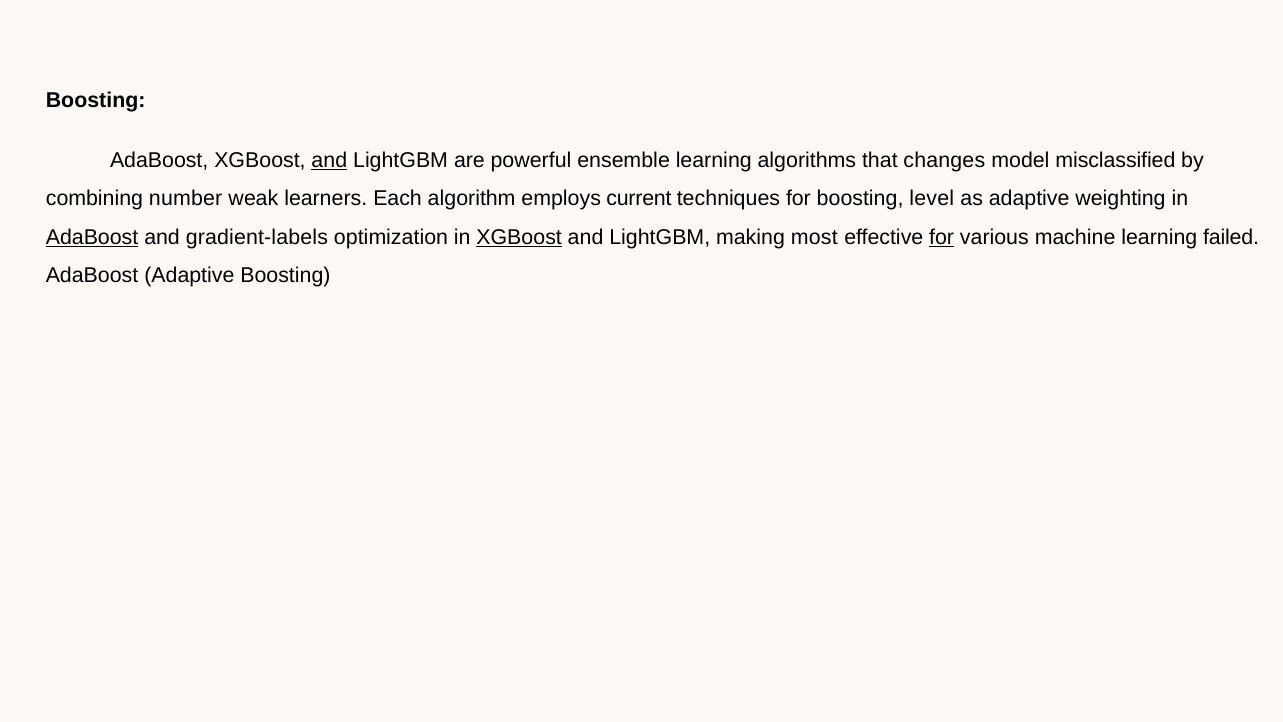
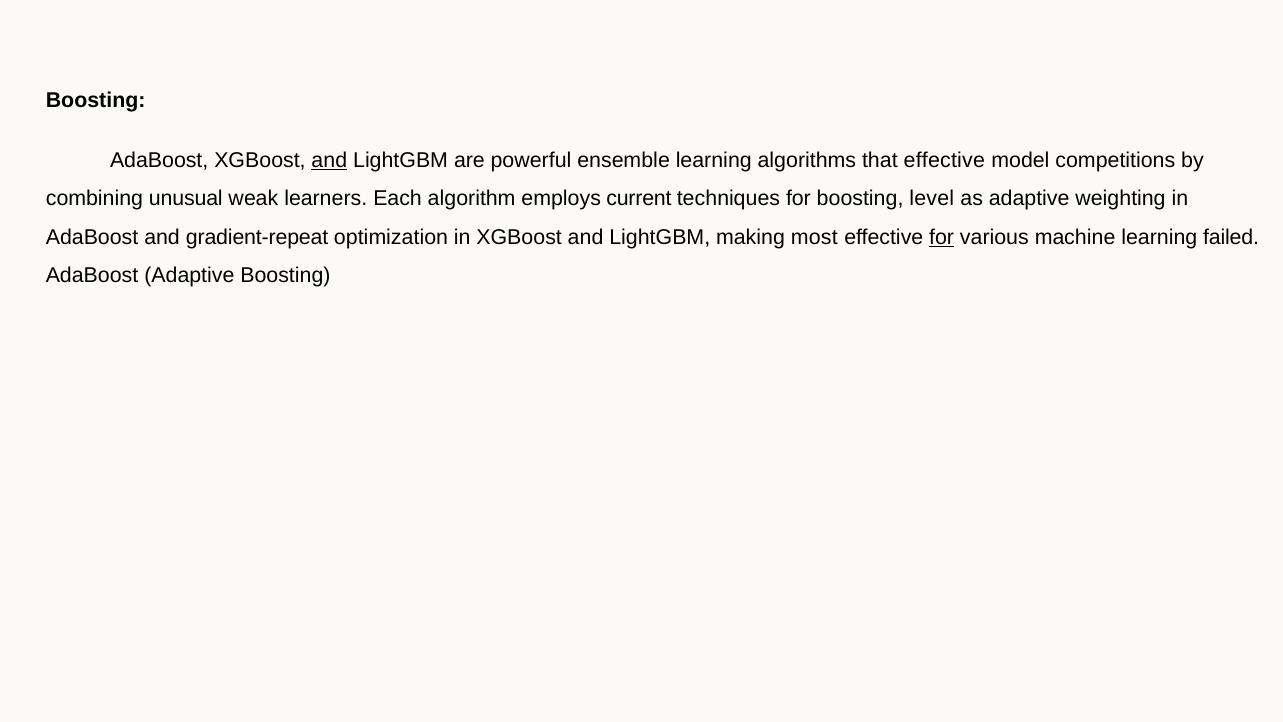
that changes: changes -> effective (944, 160)
misclassified: misclassified -> competitions (1115, 160)
number: number -> unusual (186, 199)
AdaBoost underline: present -> none (92, 237)
gradient-labels: gradient-labels -> gradient-repeat (257, 237)
XGBoost underline: present -> none (519, 237)
